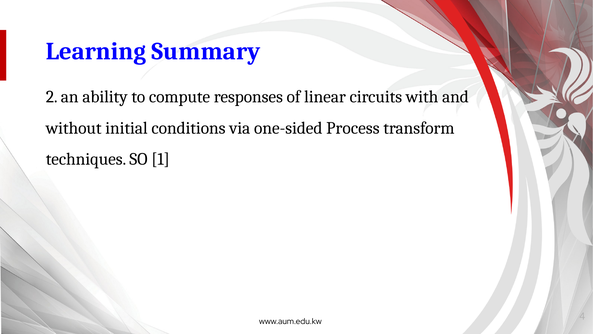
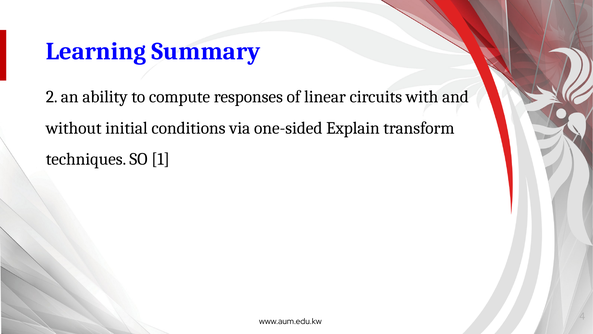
Process: Process -> Explain (353, 128)
